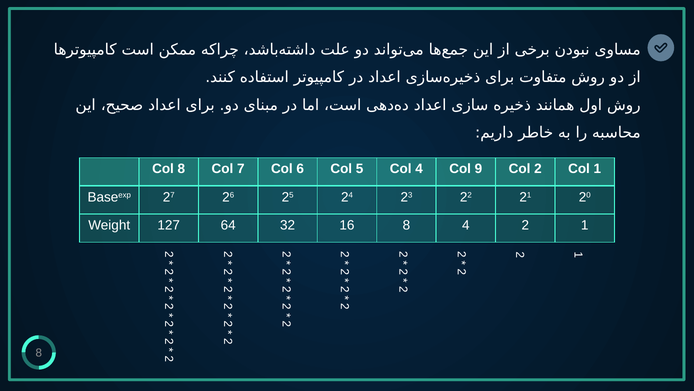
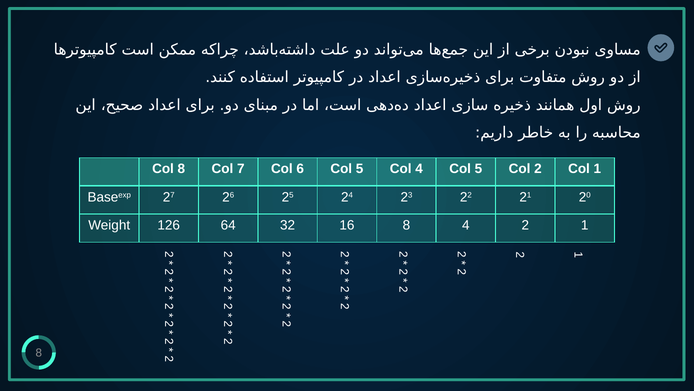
4 Col 9: 9 -> 5 (478, 169)
127: 127 -> 126 (169, 225)
